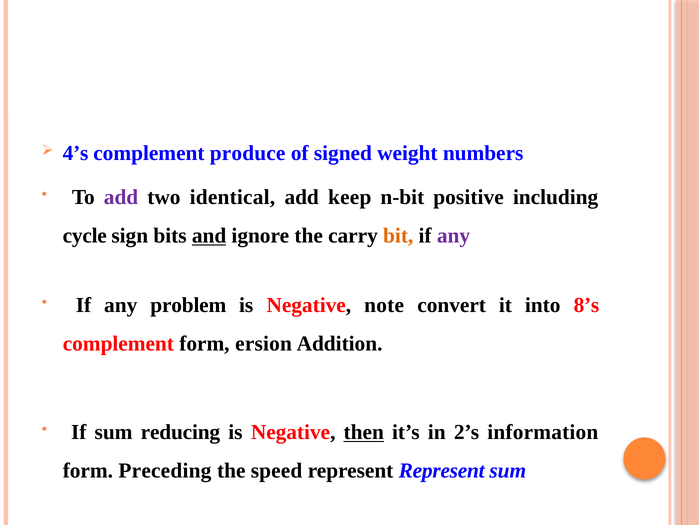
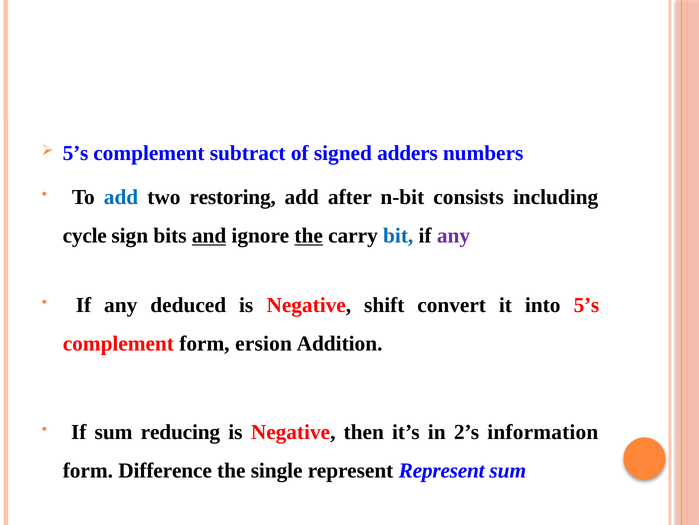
4’s: 4’s -> 5’s (76, 153)
produce: produce -> subtract (248, 153)
weight: weight -> adders (407, 153)
add colour: purple -> blue (121, 197)
identical: identical -> restoring (233, 197)
keep: keep -> after (350, 197)
positive: positive -> consists (469, 197)
the underline: none -> present (309, 236)
bit colour: orange -> blue (398, 236)
problem: problem -> deduced (188, 305)
note: note -> shift (384, 305)
into 8’s: 8’s -> 5’s (586, 305)
then underline: present -> none (364, 432)
Preceding: Preceding -> Difference (165, 470)
speed: speed -> single (277, 470)
